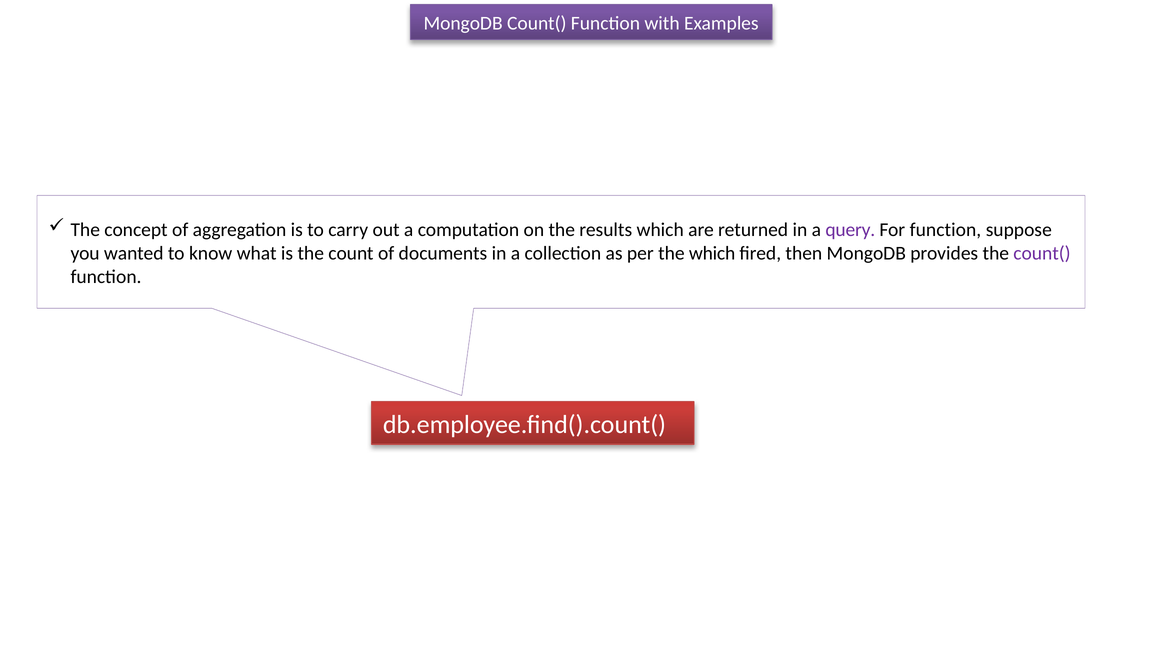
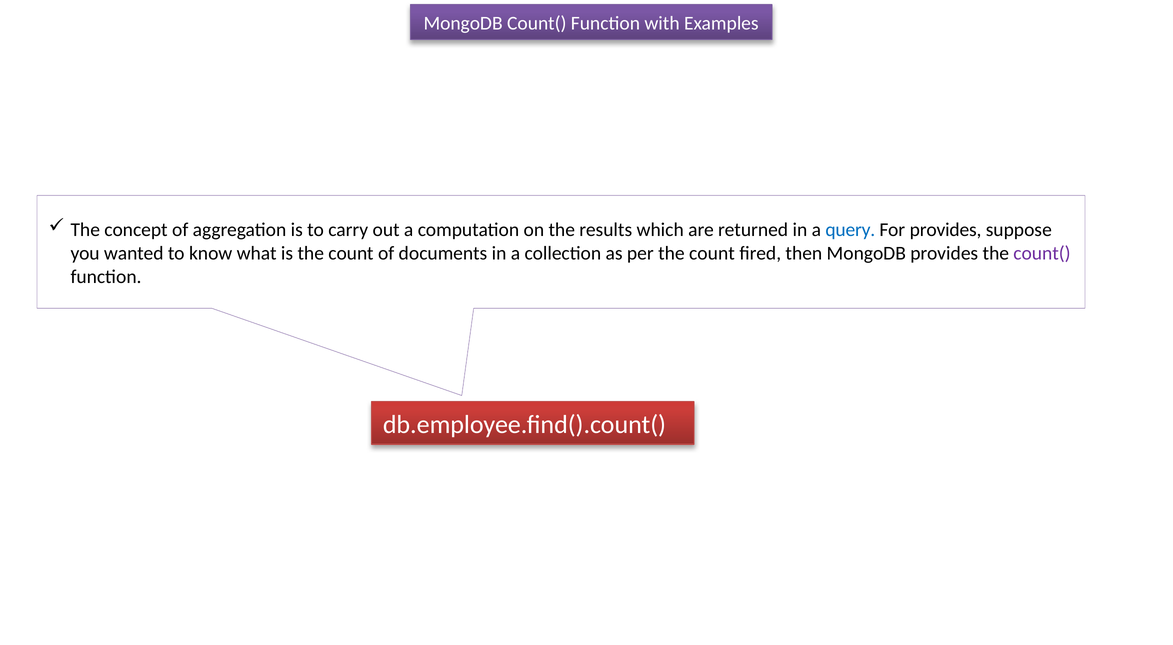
query colour: purple -> blue (850, 230)
For function: function -> provides (946, 230)
per the which: which -> count (712, 253)
